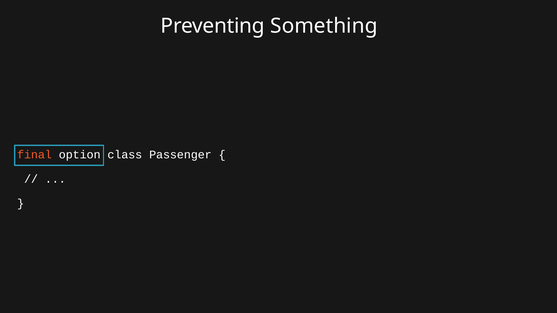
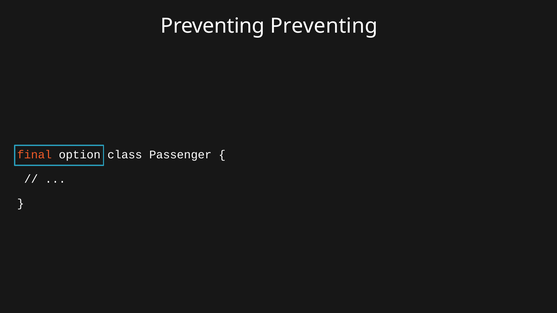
Preventing Something: Something -> Preventing (324, 26)
